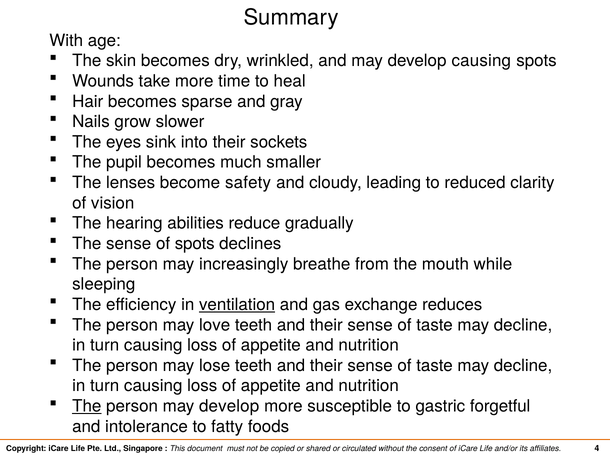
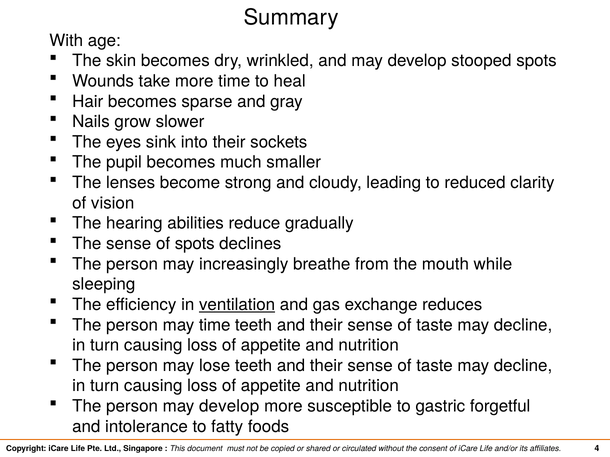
develop causing: causing -> stooped (481, 61)
safety: safety -> strong (248, 183)
may love: love -> time (215, 325)
The underline: present -> none (87, 407)
